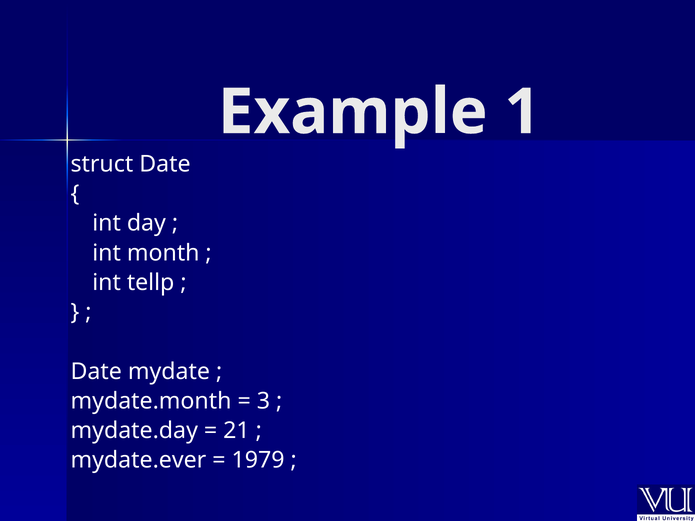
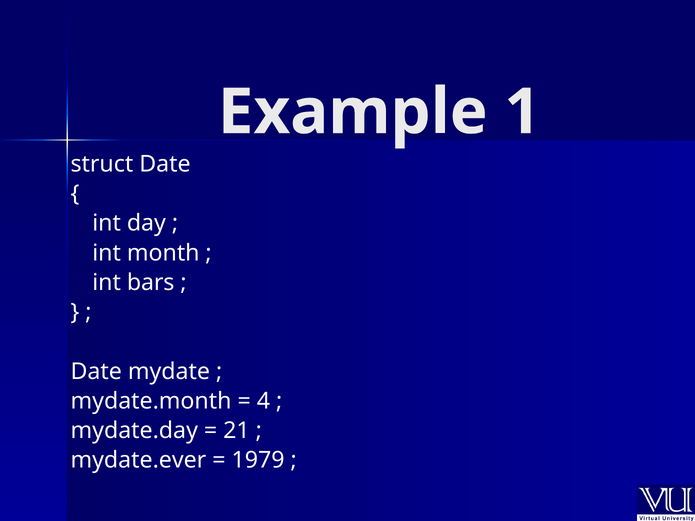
tellp: tellp -> bars (151, 283)
3: 3 -> 4 (263, 401)
